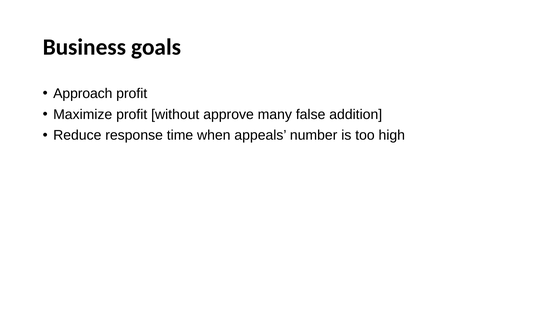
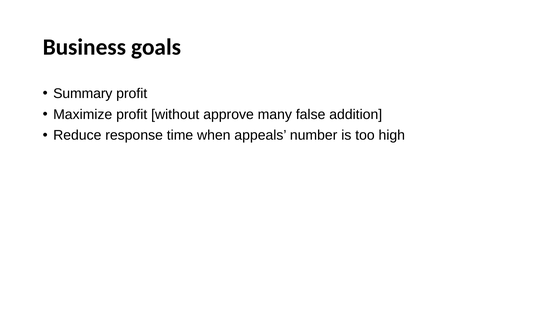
Approach: Approach -> Summary (83, 93)
